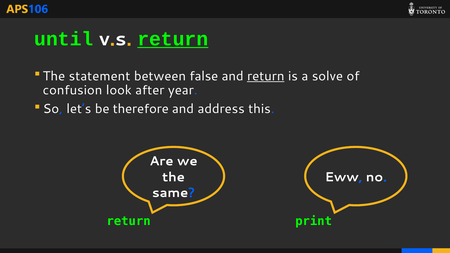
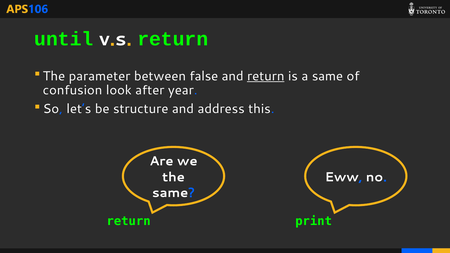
return underline: present -> none (173, 39)
statement: statement -> parameter (100, 76)
a solve: solve -> same (327, 76)
therefore: therefore -> structure (141, 109)
